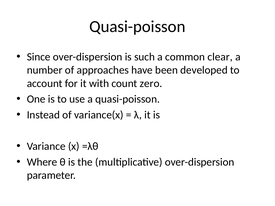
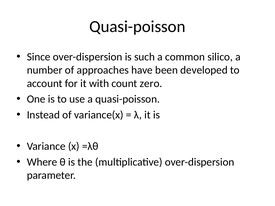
clear: clear -> silico (220, 57)
